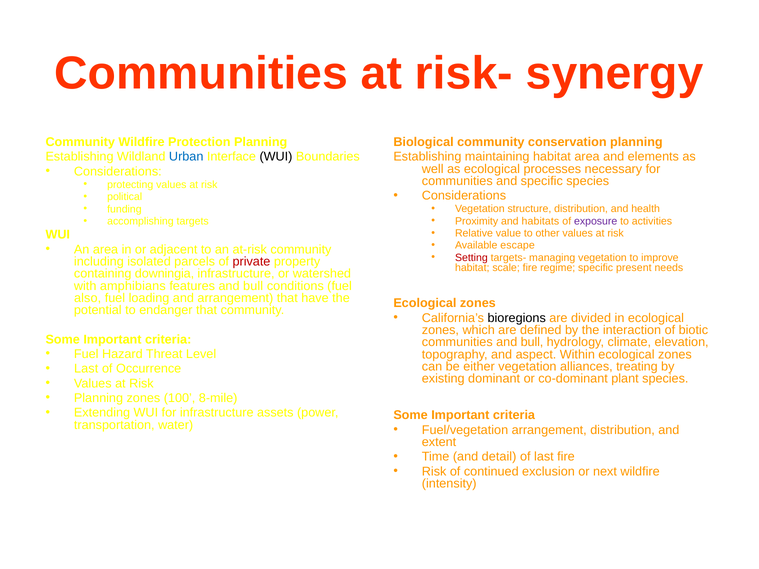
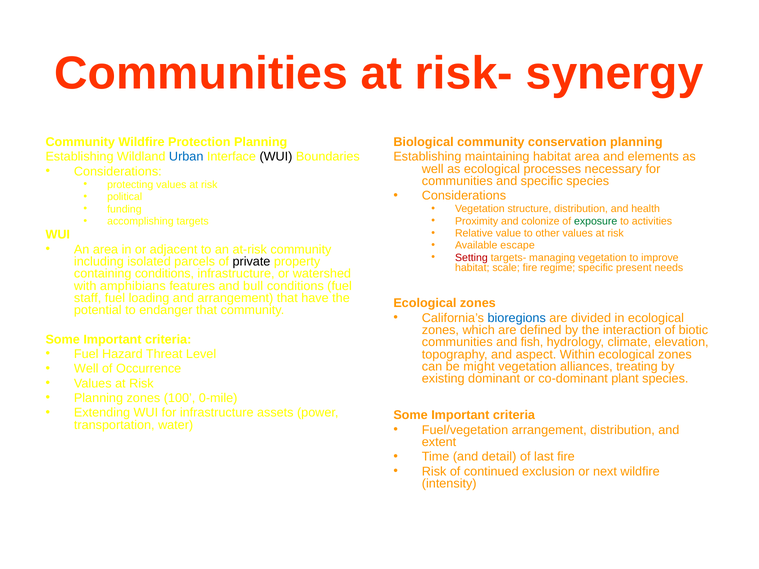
habitats: habitats -> colonize (541, 221)
exposure colour: purple -> green (596, 221)
private colour: red -> black (251, 262)
containing downingia: downingia -> conditions (164, 274)
also: also -> staff (88, 298)
bioregions colour: black -> blue (517, 318)
communities and bull: bull -> fish (532, 342)
either: either -> might (479, 367)
Last: Last -> Well (86, 369)
8-mile: 8-mile -> 0-mile (218, 398)
